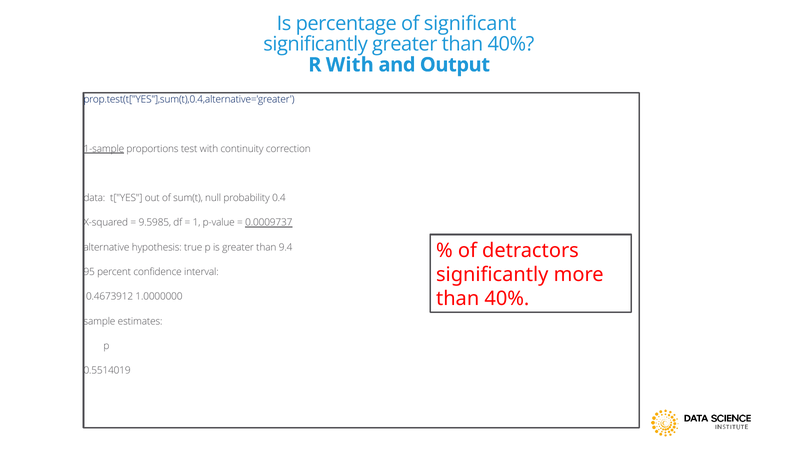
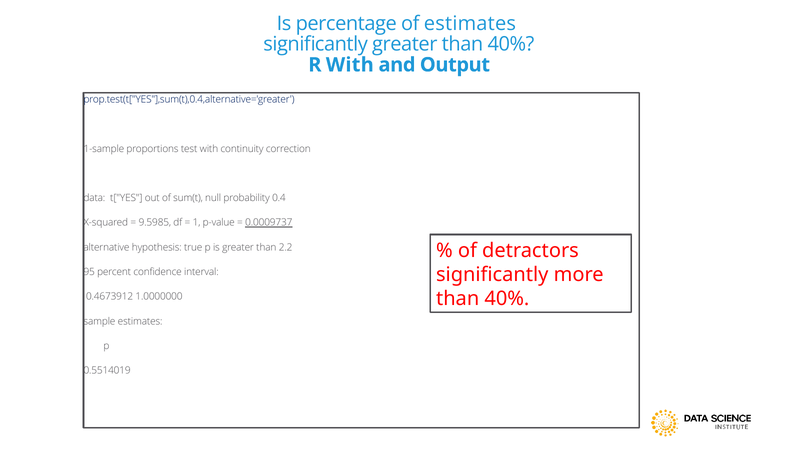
of significant: significant -> estimates (470, 24)
1-sample underline: present -> none (104, 149)
9.4: 9.4 -> 2.2 (286, 248)
